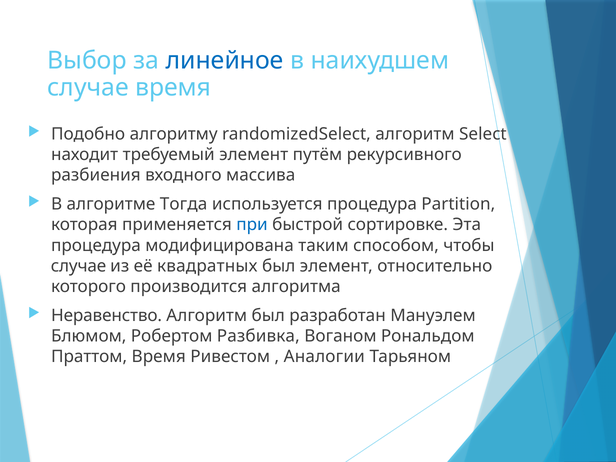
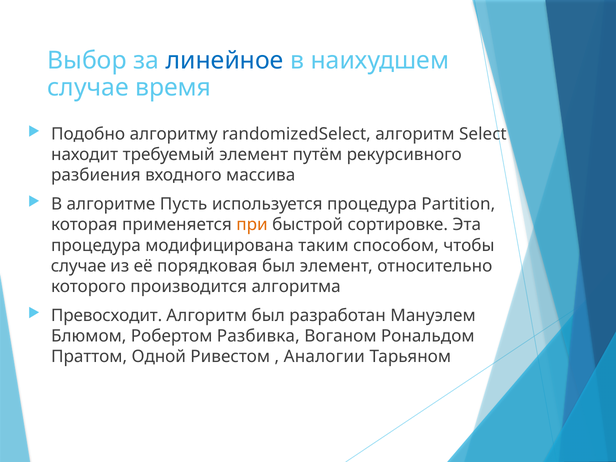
Тогда: Тогда -> Пусть (184, 204)
при colour: blue -> orange (252, 225)
квадратных: квадратных -> порядковая (207, 266)
Неравенство: Неравенство -> Превосходит (107, 316)
Праттом Время: Время -> Одной (159, 357)
